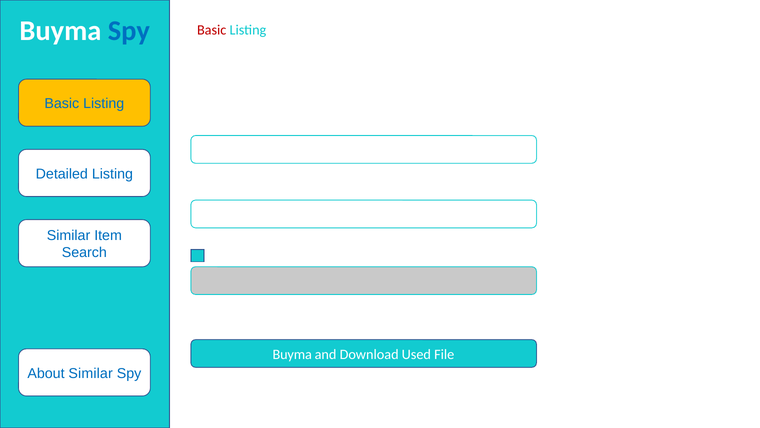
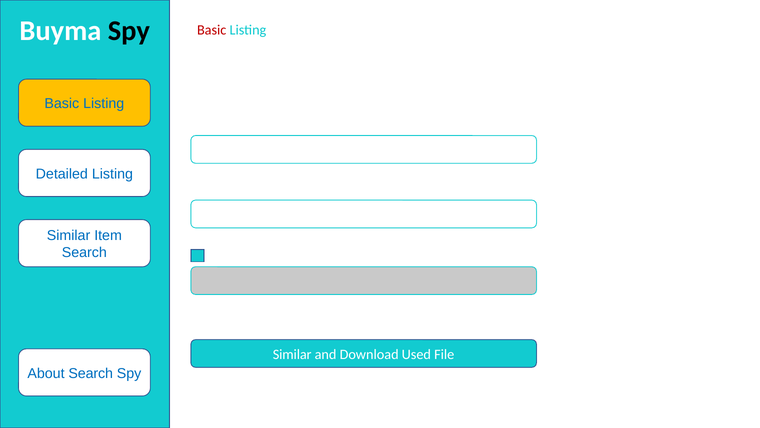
Spy colour: blue -> black (129, 31)
Buyma: Buyma -> Similar (292, 354)
About Similar: Similar -> Search (91, 373)
